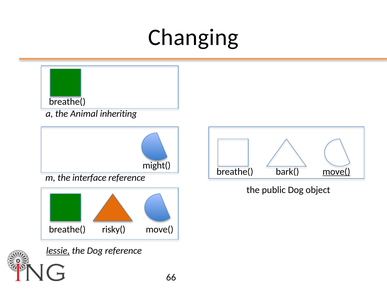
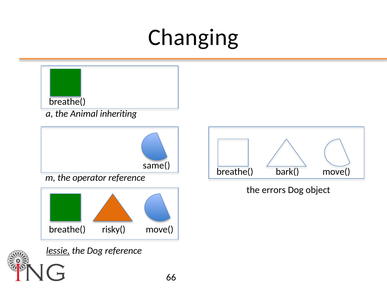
might(: might( -> same( (157, 166)
move( underline: present -> none (336, 172)
interface: interface -> operator (89, 178)
public: public -> errors (274, 190)
